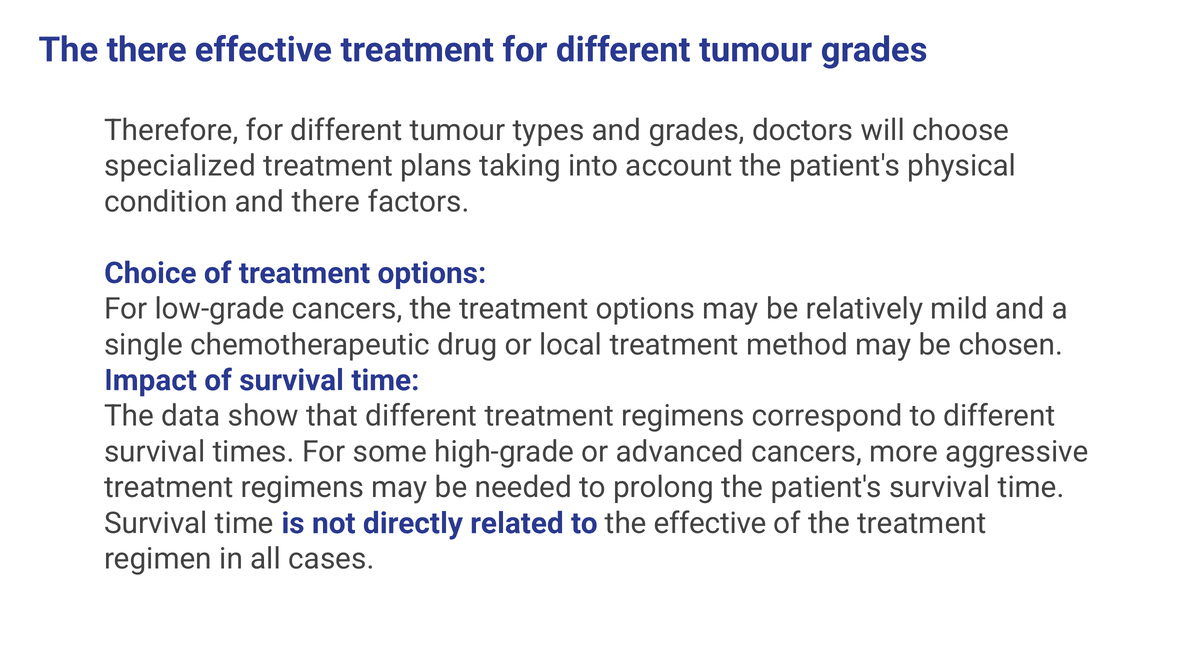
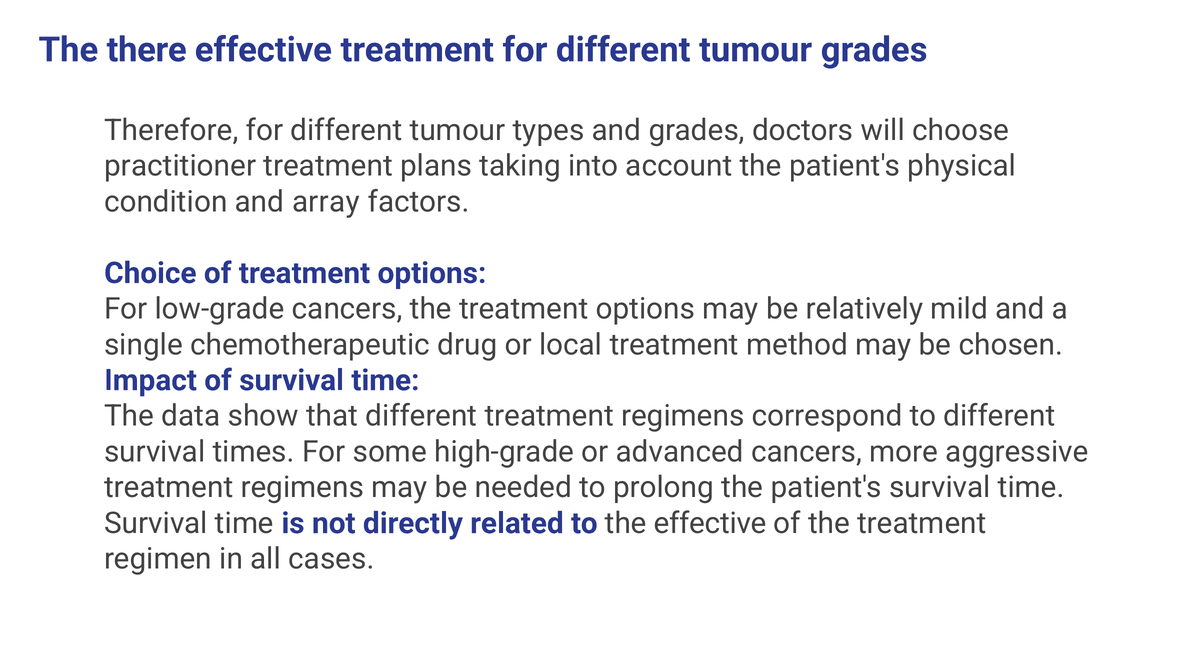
specialized: specialized -> practitioner (180, 166)
and there: there -> array (326, 202)
